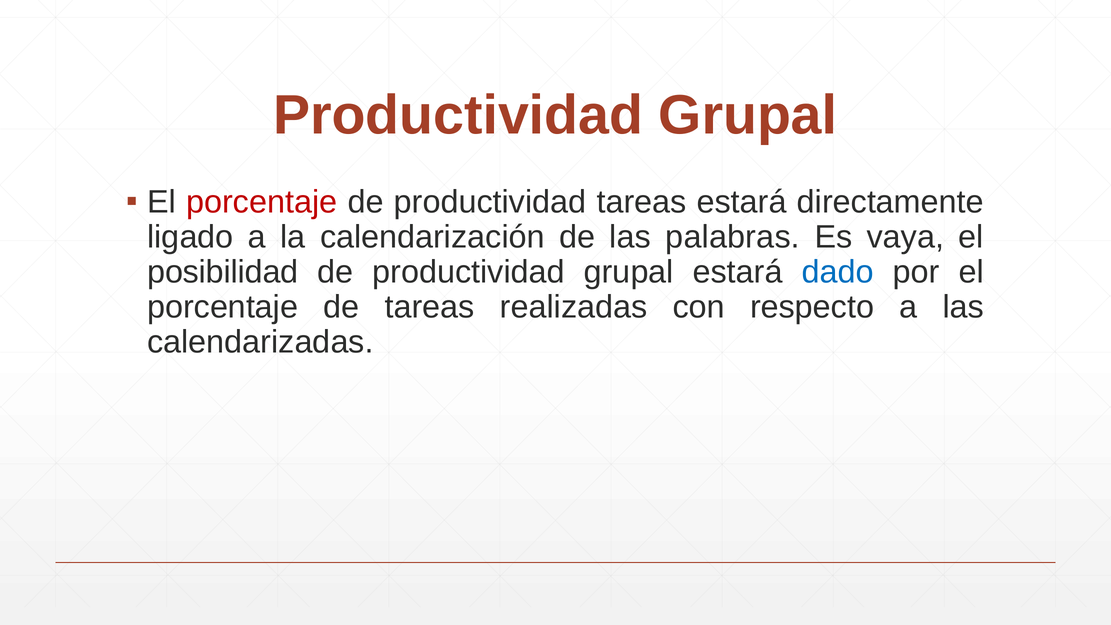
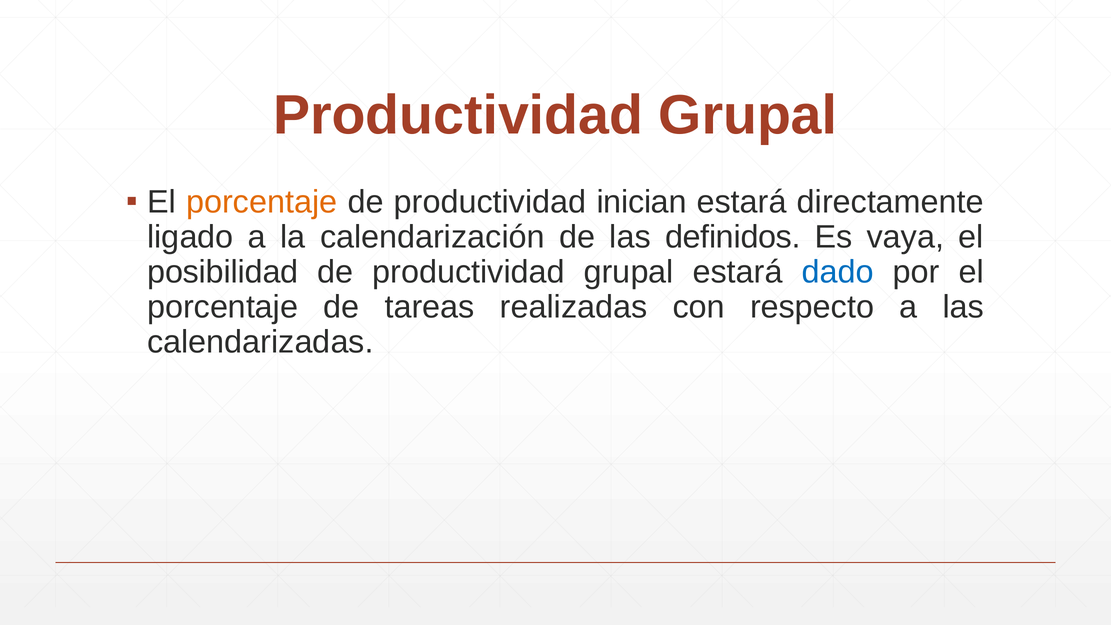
porcentaje colour: red -> orange (262, 202)
productividad tareas: tareas -> inician (642, 202)
palabras: palabras -> definidos (733, 237)
